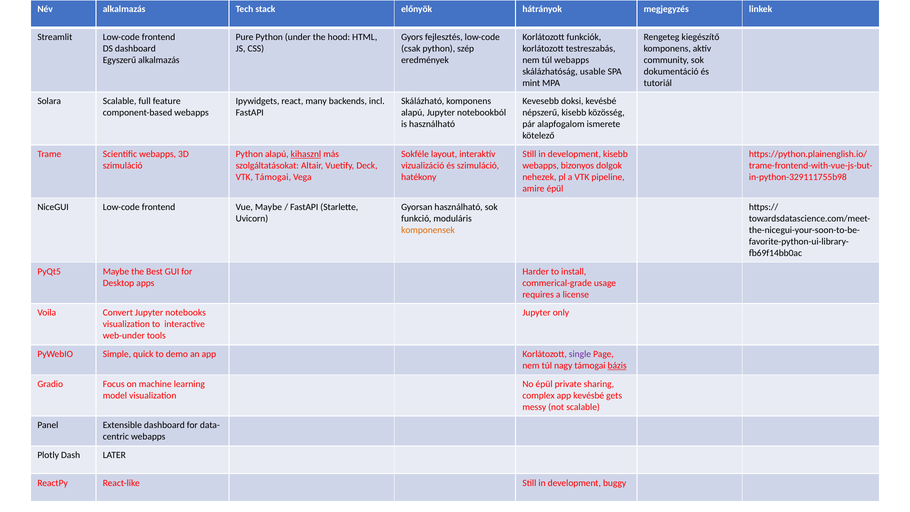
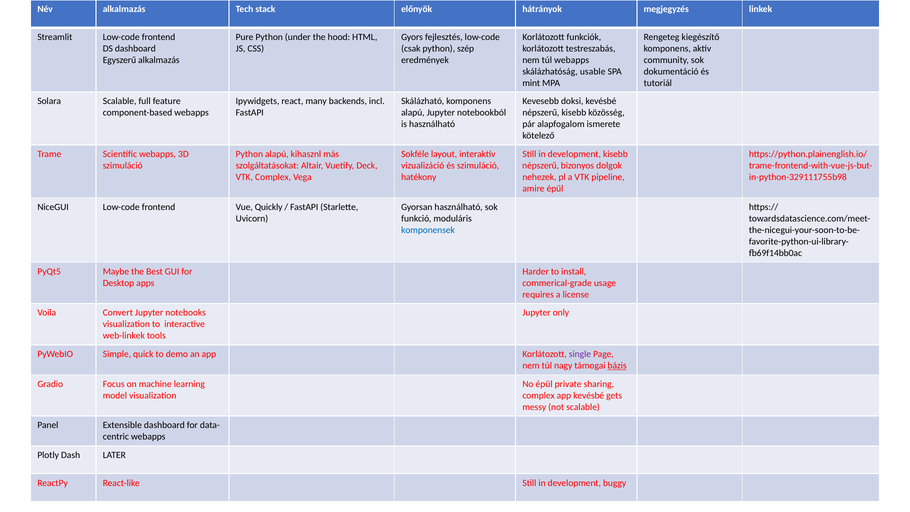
kihasznl underline: present -> none (306, 154)
webapps: webapps -> népszerű (541, 166)
VTK Támogai: Támogai -> Complex (273, 177)
Vue Maybe: Maybe -> Quickly (269, 207)
komponensek colour: orange -> blue (428, 230)
web-under: web-under -> web-linkek (124, 336)
